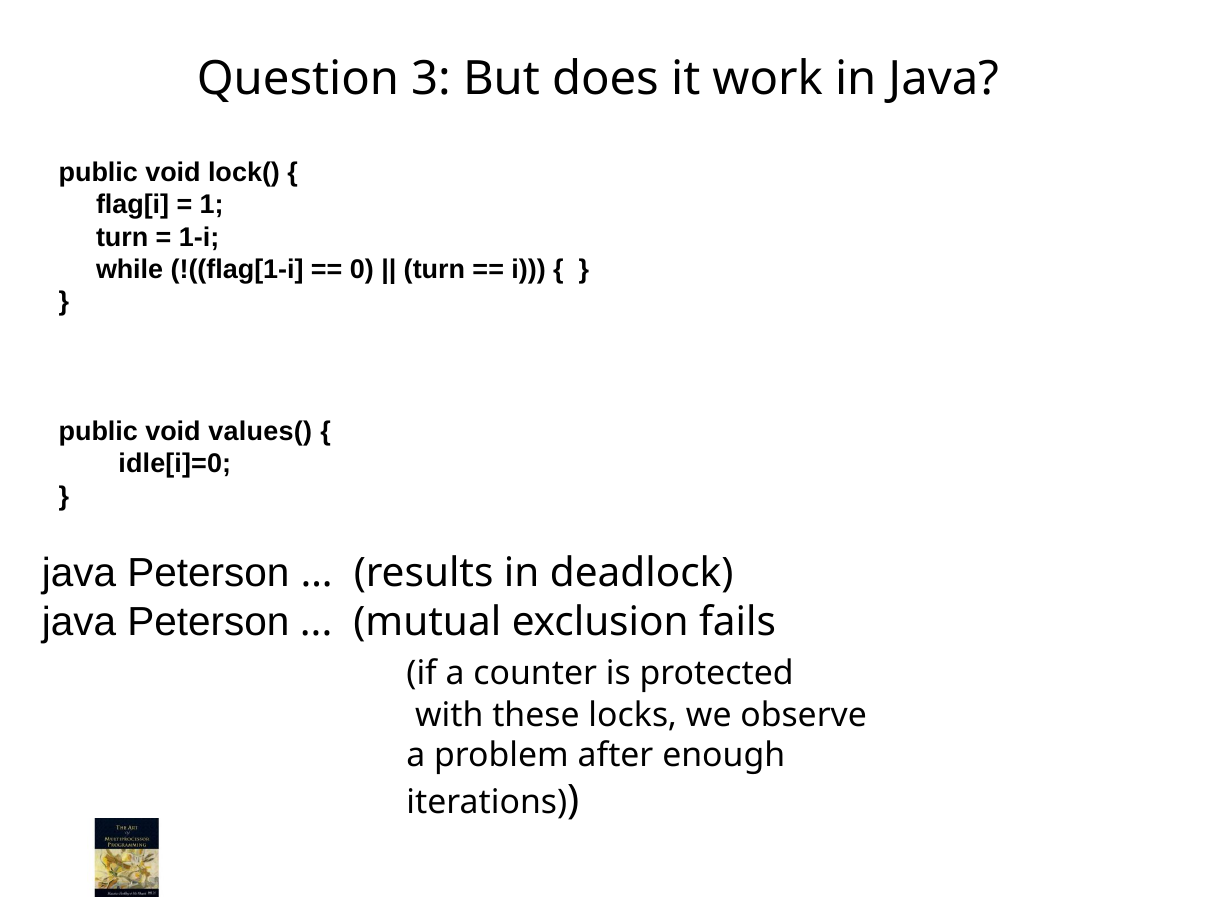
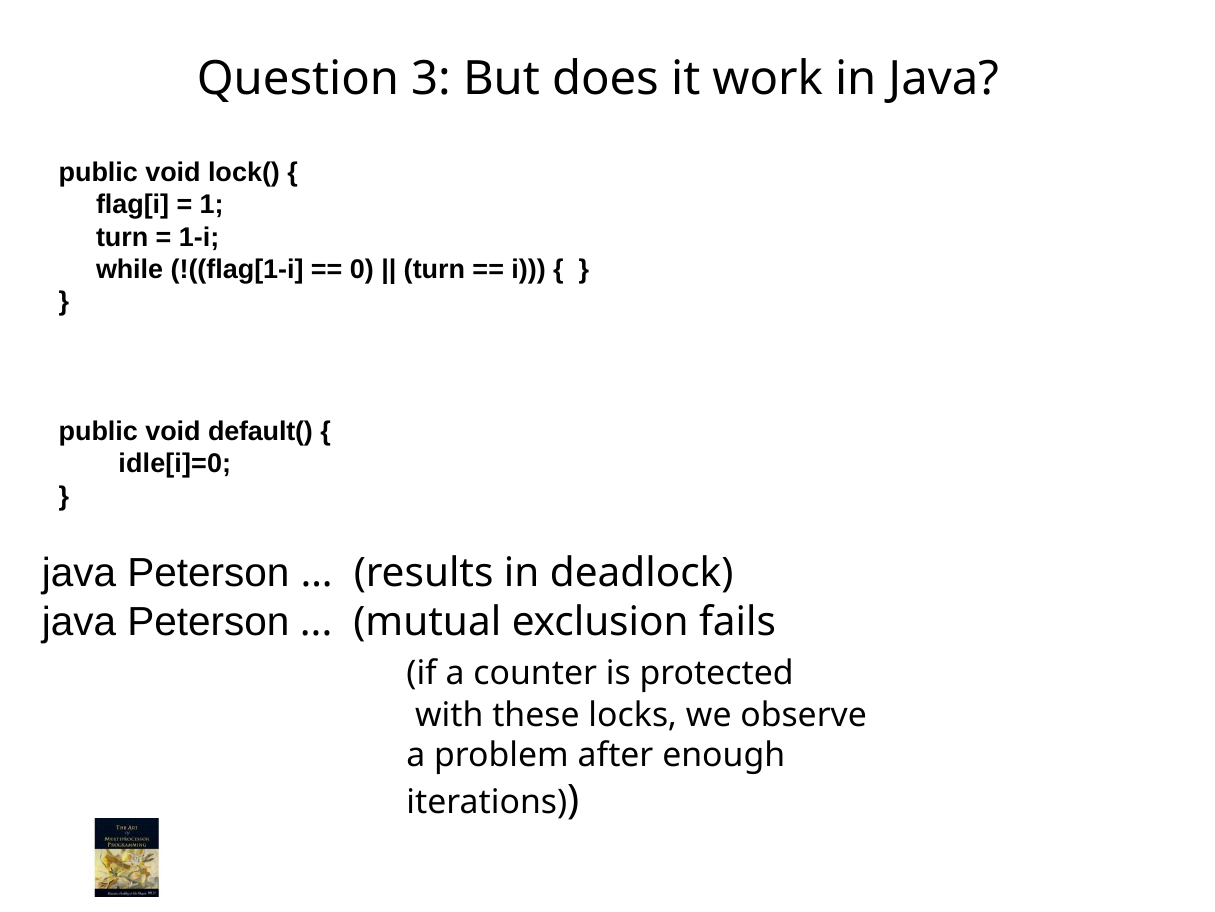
values(: values( -> default( (260, 431)
